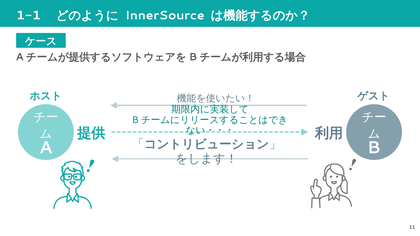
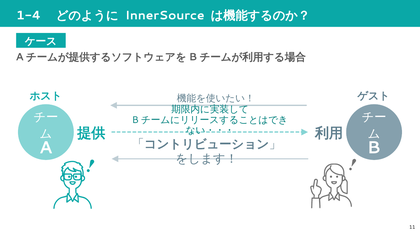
1-1: 1-1 -> 1-4 (29, 15)
